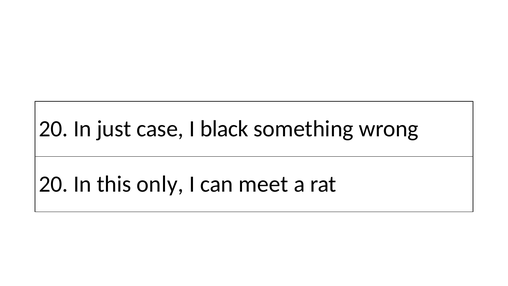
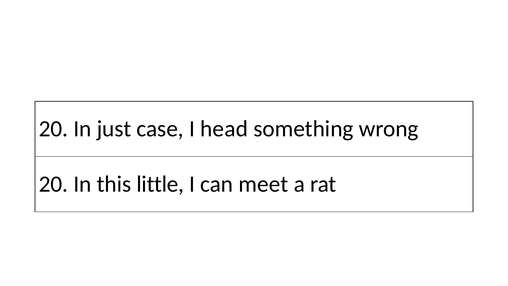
black: black -> head (224, 129)
only: only -> little (160, 184)
